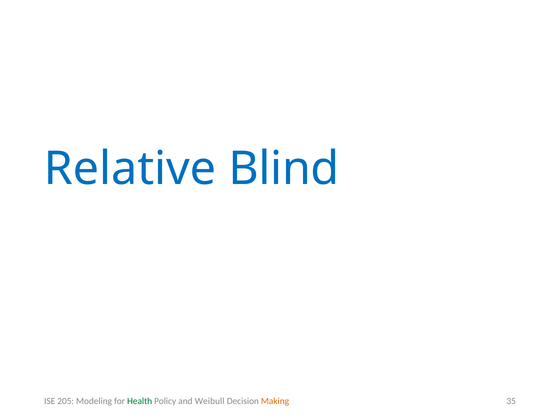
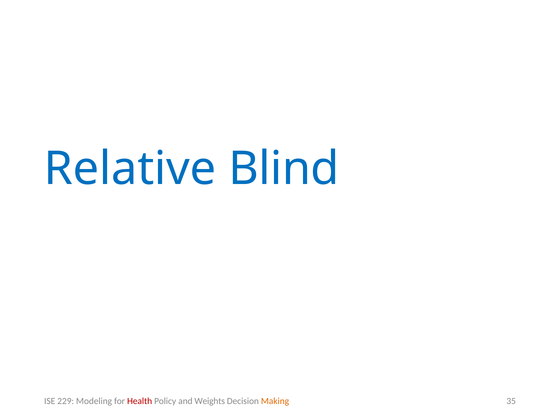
205: 205 -> 229 (66, 401)
Health colour: green -> red (140, 401)
Weibull: Weibull -> Weights (210, 401)
